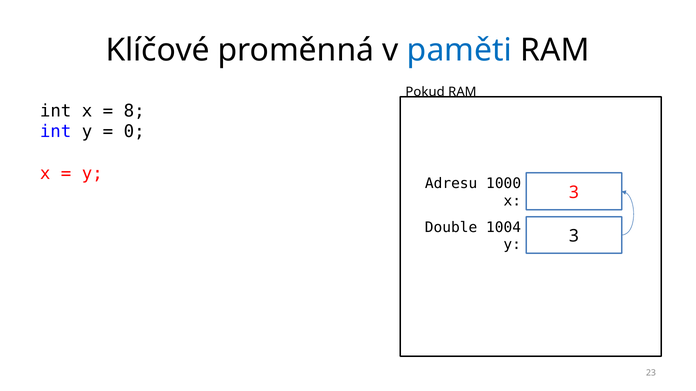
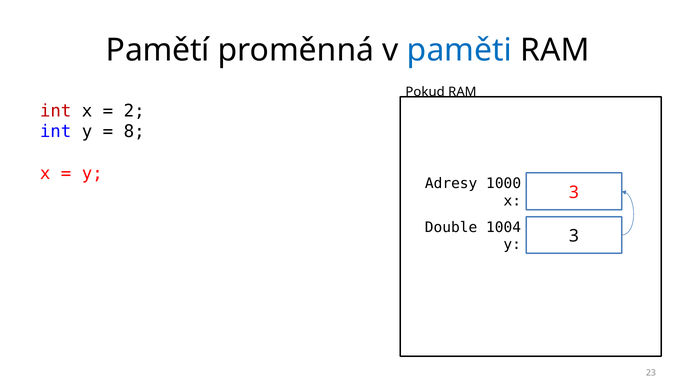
Klíčové: Klíčové -> Pamětí (158, 51)
int colour: black -> red (56, 111)
8: 8 -> 2 (134, 111)
0: 0 -> 8 (134, 132)
Adresu: Adresu -> Adresy (451, 184)
